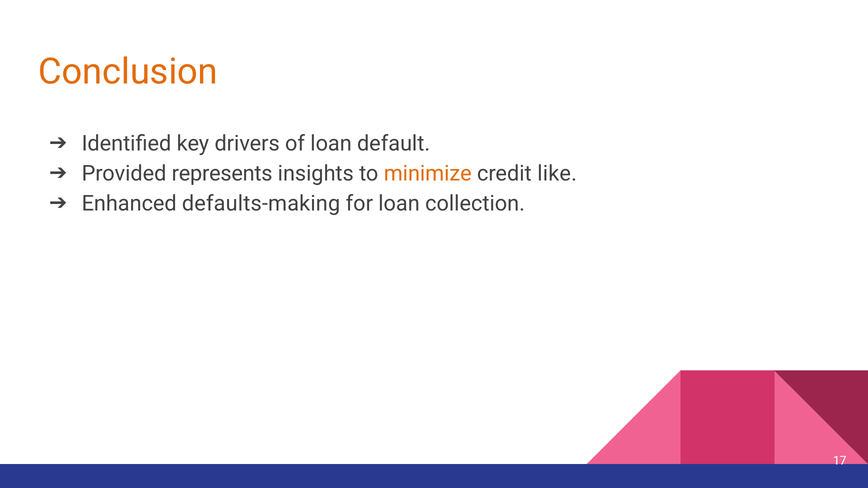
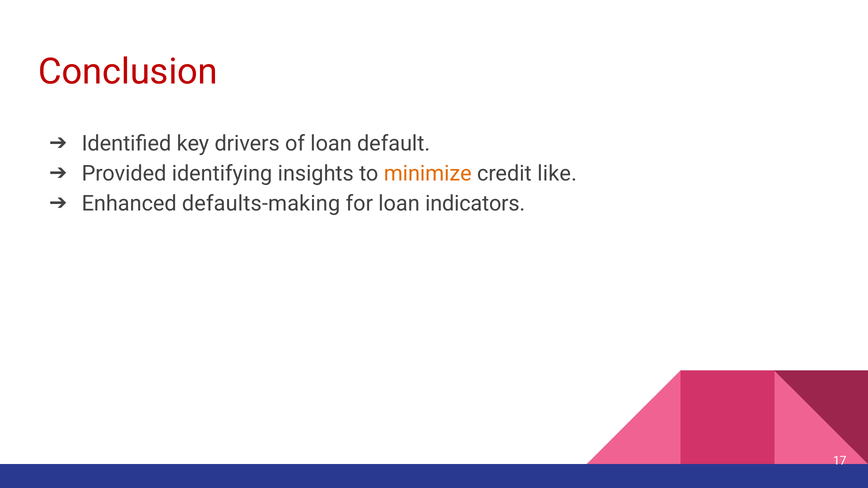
Conclusion colour: orange -> red (128, 72)
represents: represents -> identifying (222, 174)
collection: collection -> indicators (475, 204)
